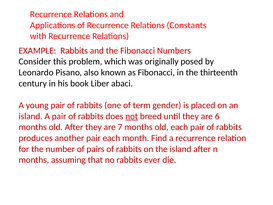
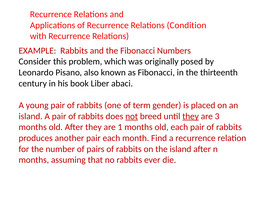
Constants: Constants -> Condition (187, 25)
they underline: none -> present (191, 116)
6: 6 -> 3 (217, 116)
7: 7 -> 1 (120, 127)
